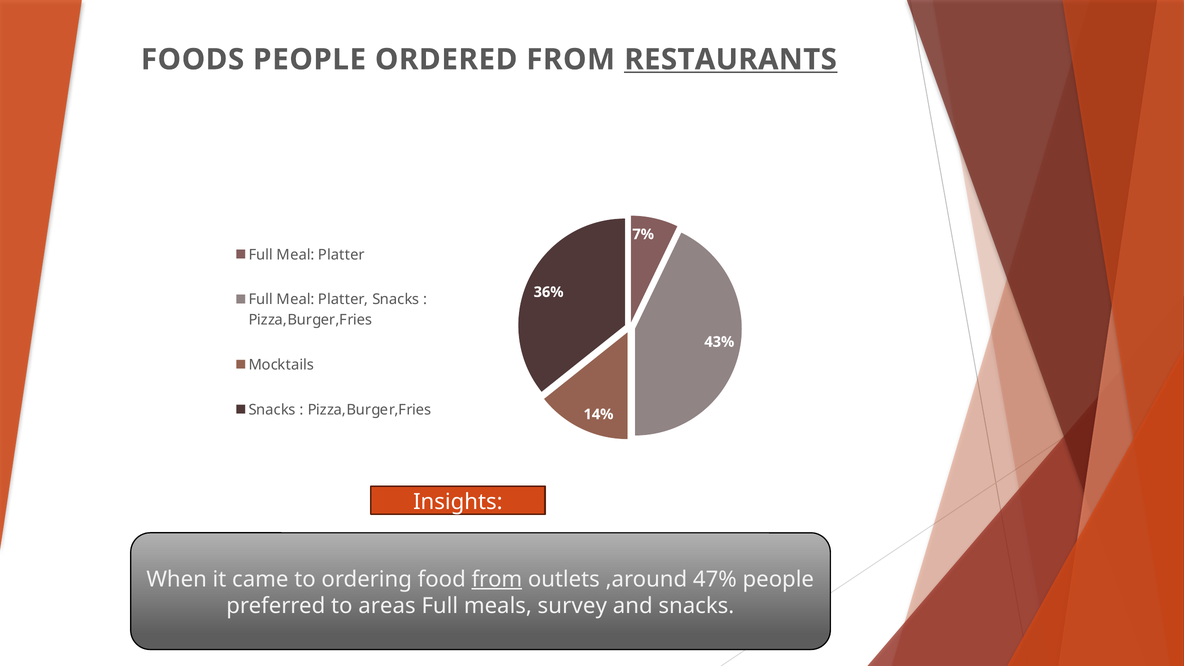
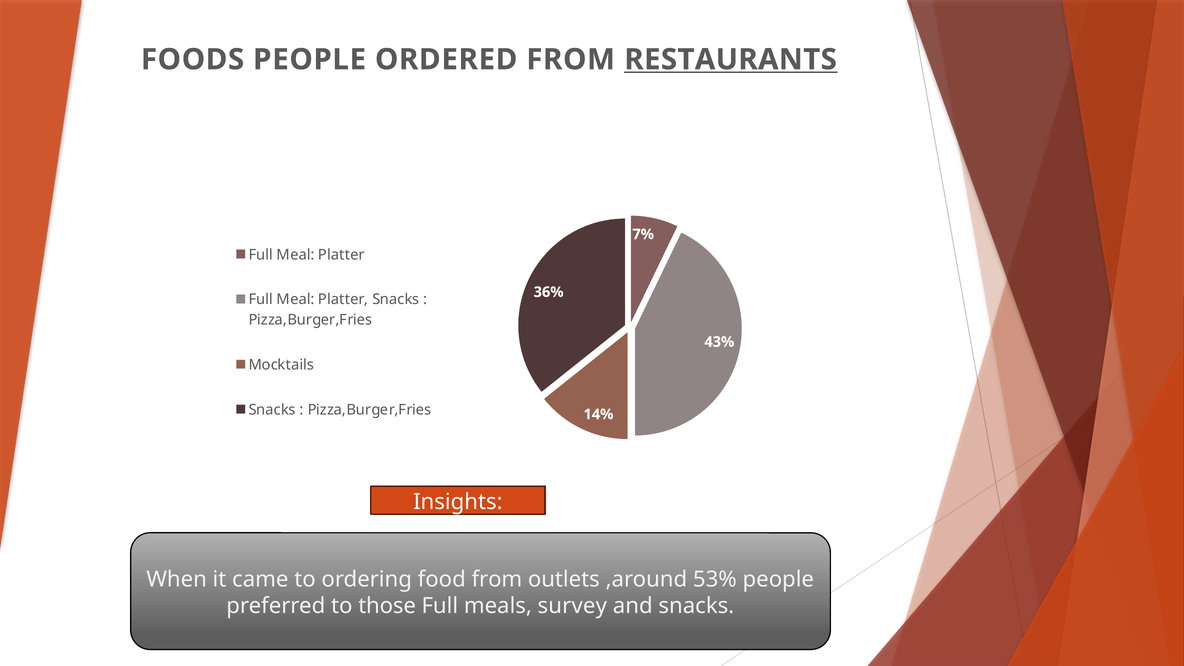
from underline: present -> none (497, 579)
47%: 47% -> 53% (715, 579)
areas: areas -> those (387, 606)
